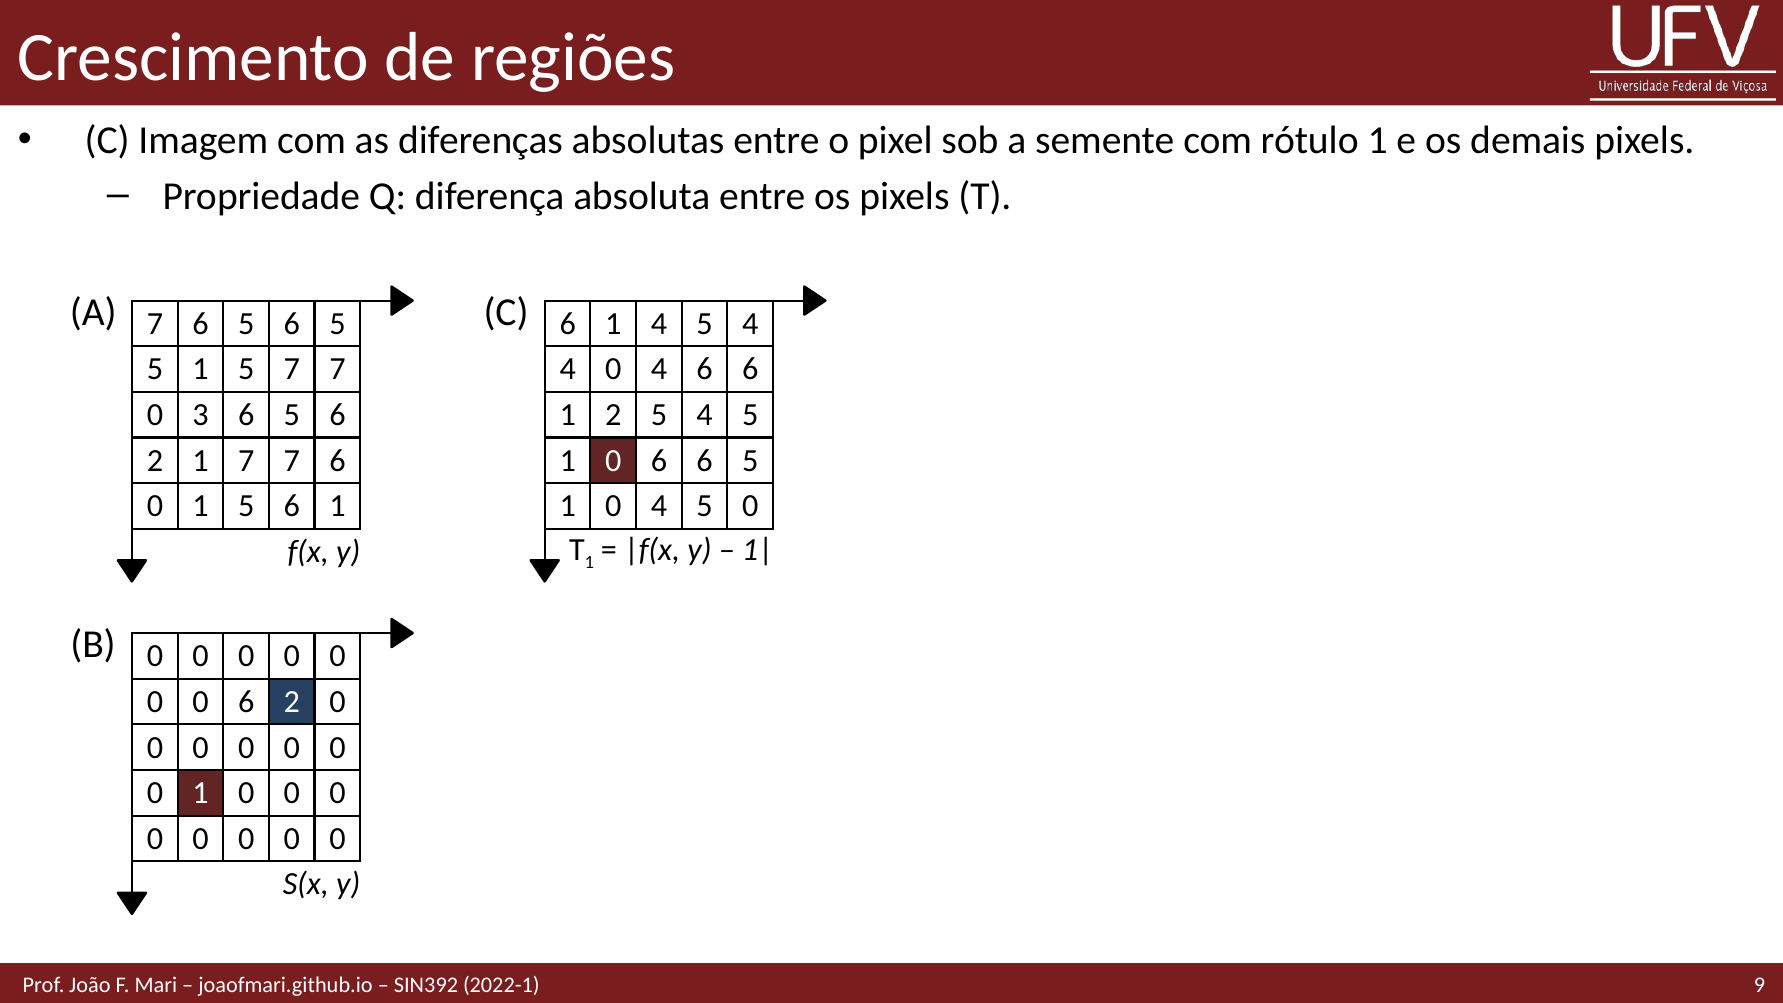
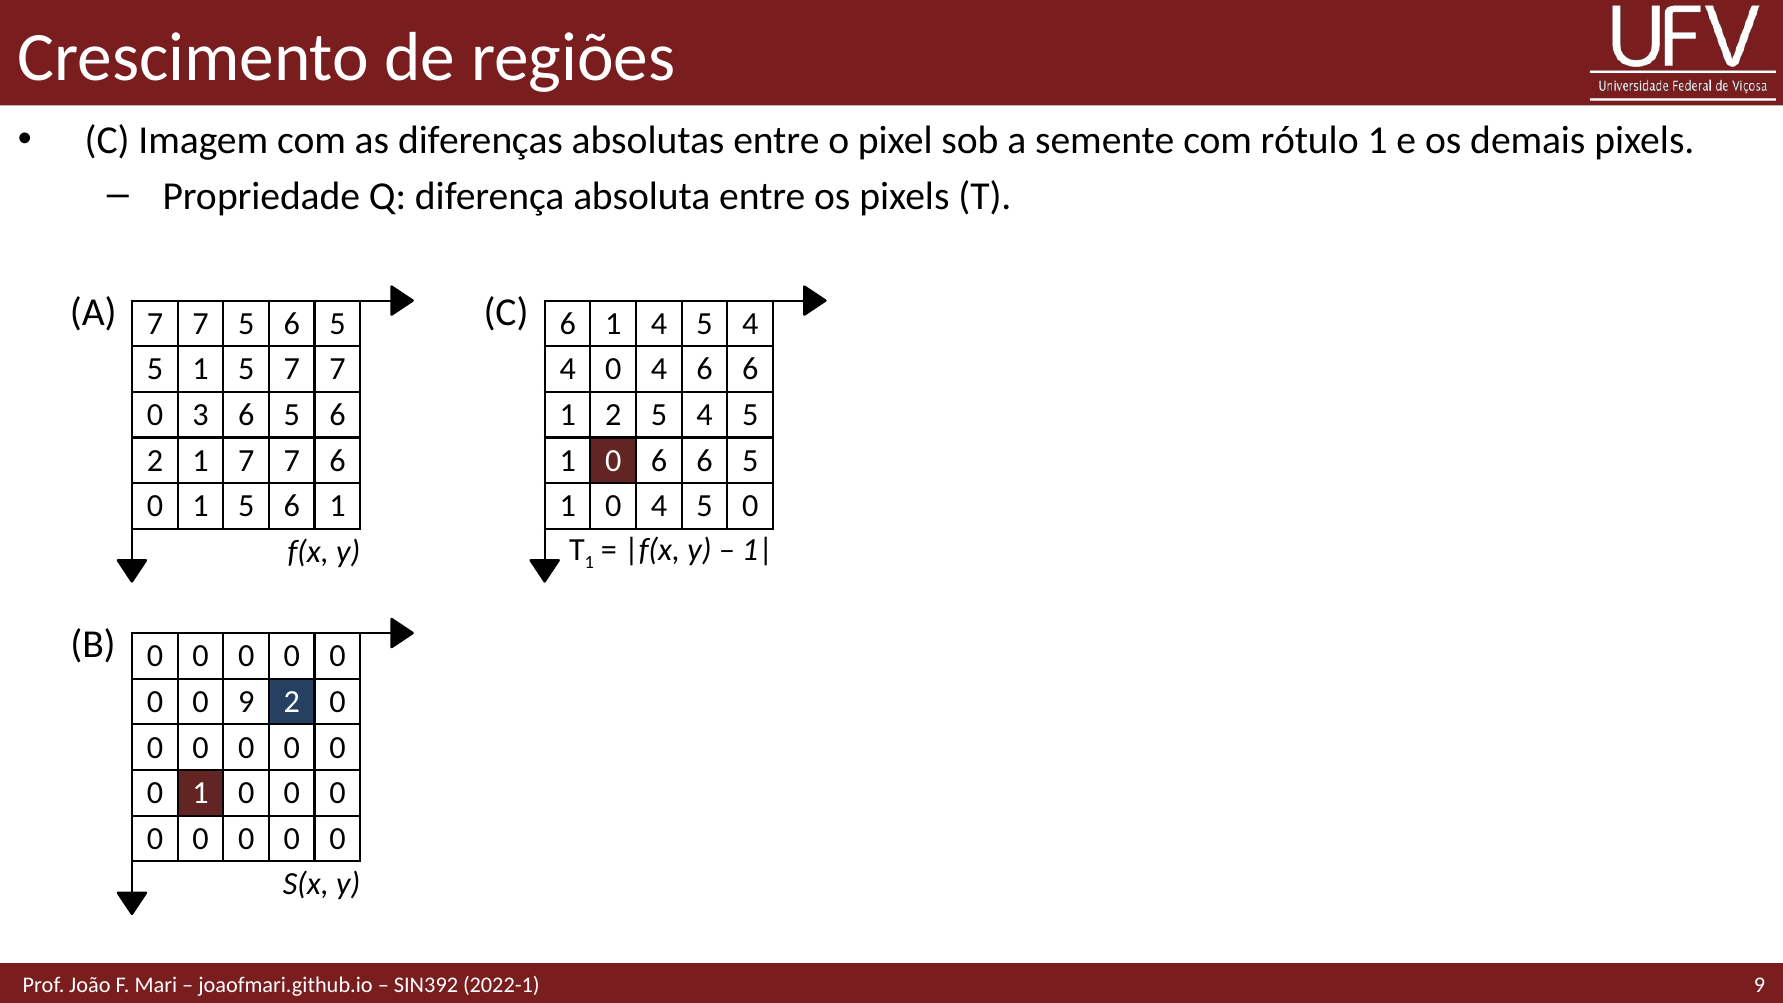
6: 6 -> 7 (201, 324)
0 0 6: 6 -> 9 (246, 702)
